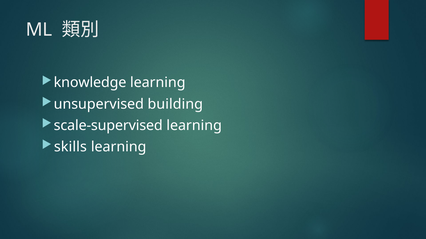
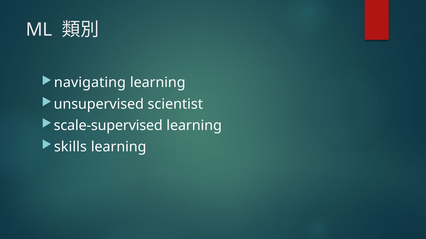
knowledge: knowledge -> navigating (90, 83)
building: building -> scientist (175, 104)
